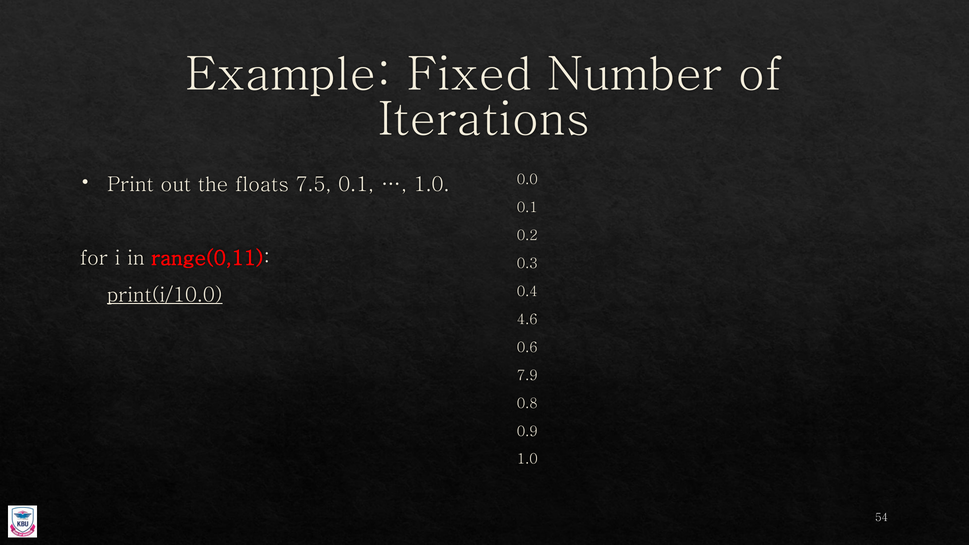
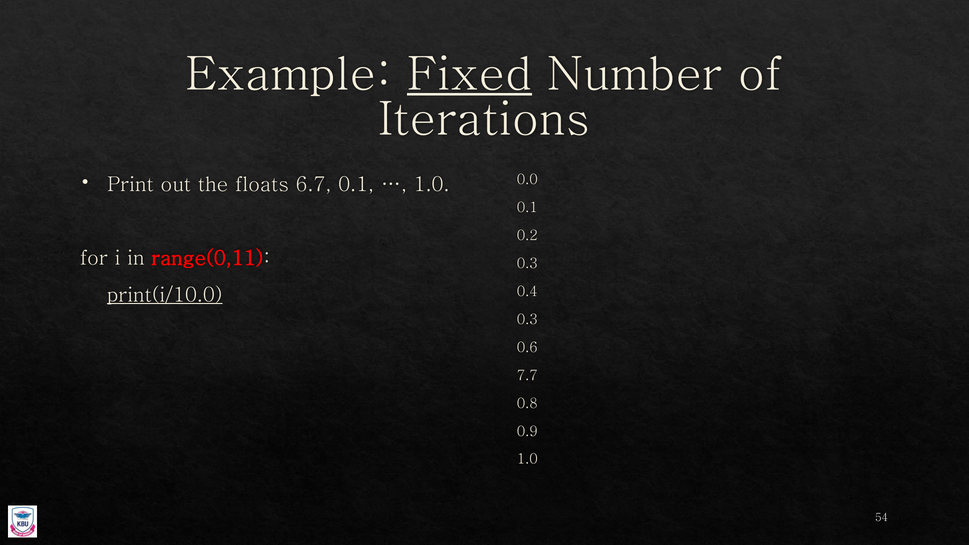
Fixed underline: none -> present (470, 74)
7.5: 7.5 -> 6.7 (313, 185)
4.6: 4.6 -> 0.3 (527, 320)
7.9: 7.9 -> 7.7 (527, 376)
